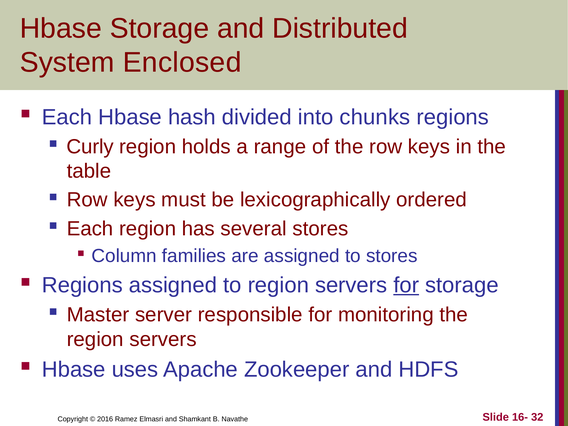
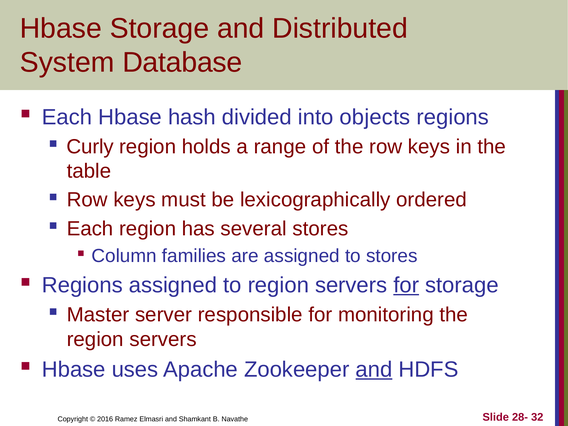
Enclosed: Enclosed -> Database (182, 63)
chunks: chunks -> objects (375, 117)
and underline: none -> present (374, 369)
16-: 16- -> 28- (520, 417)
